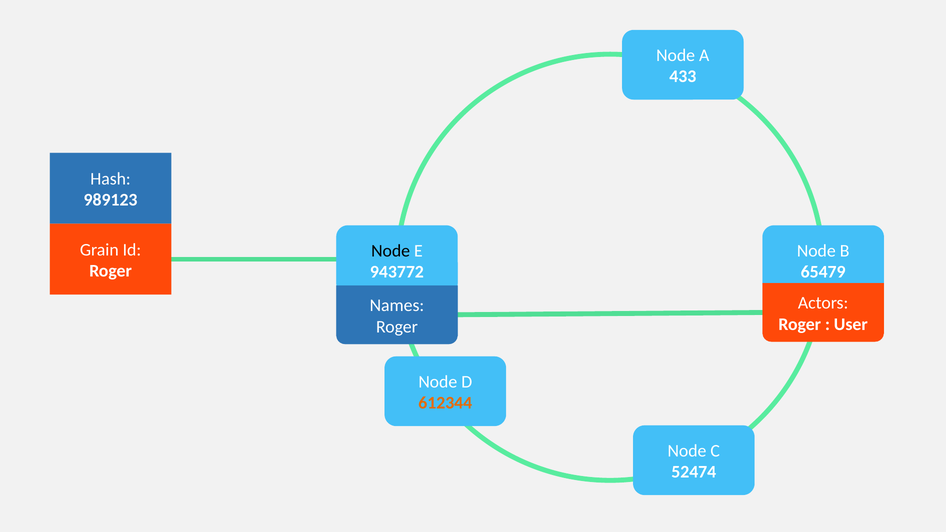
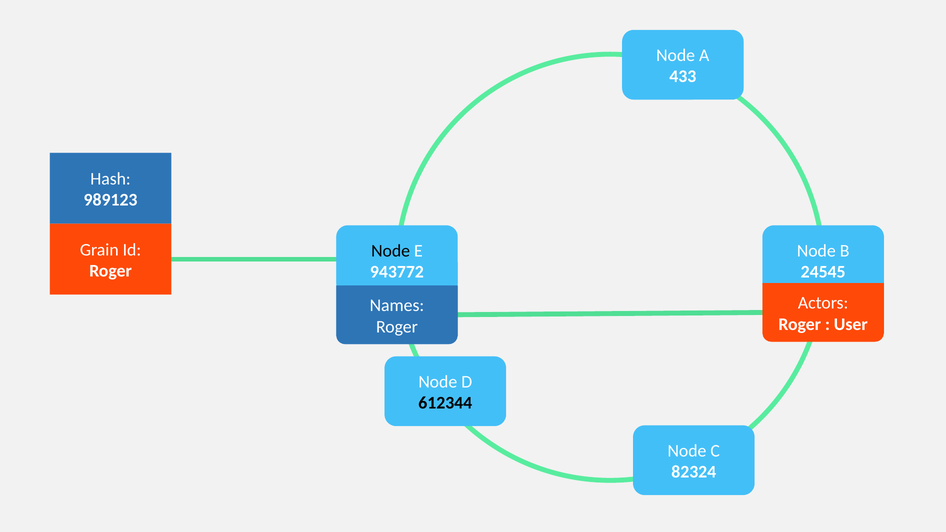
65479: 65479 -> 24545 (823, 272)
612344 colour: orange -> black (445, 403)
52474: 52474 -> 82324 (694, 472)
